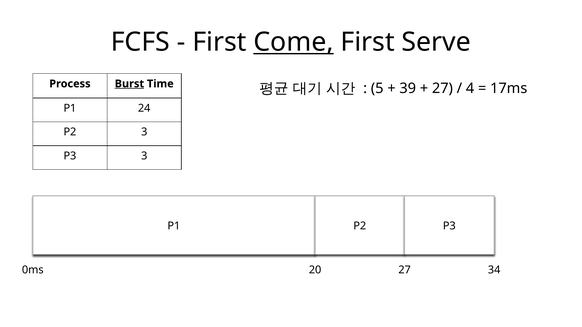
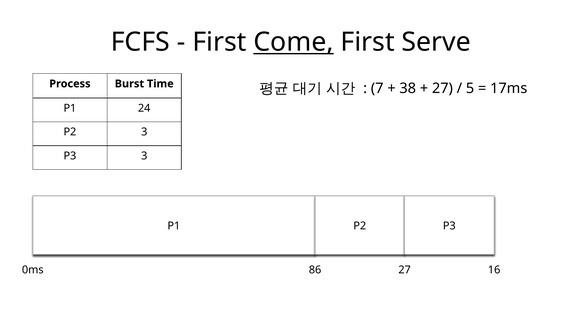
Burst underline: present -> none (129, 84)
5: 5 -> 7 (377, 88)
39: 39 -> 38 (408, 88)
4: 4 -> 5 (470, 88)
20: 20 -> 86 (315, 270)
34: 34 -> 16 (494, 270)
